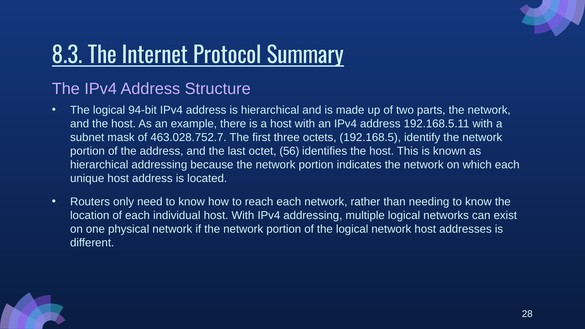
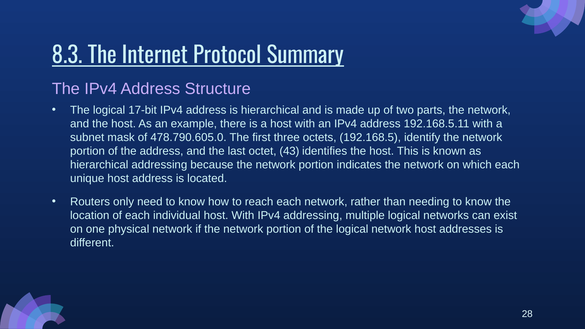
94-bit: 94-bit -> 17-bit (143, 110)
463.028.752.7: 463.028.752.7 -> 478.790.605.0 (188, 137)
56: 56 -> 43 (289, 151)
